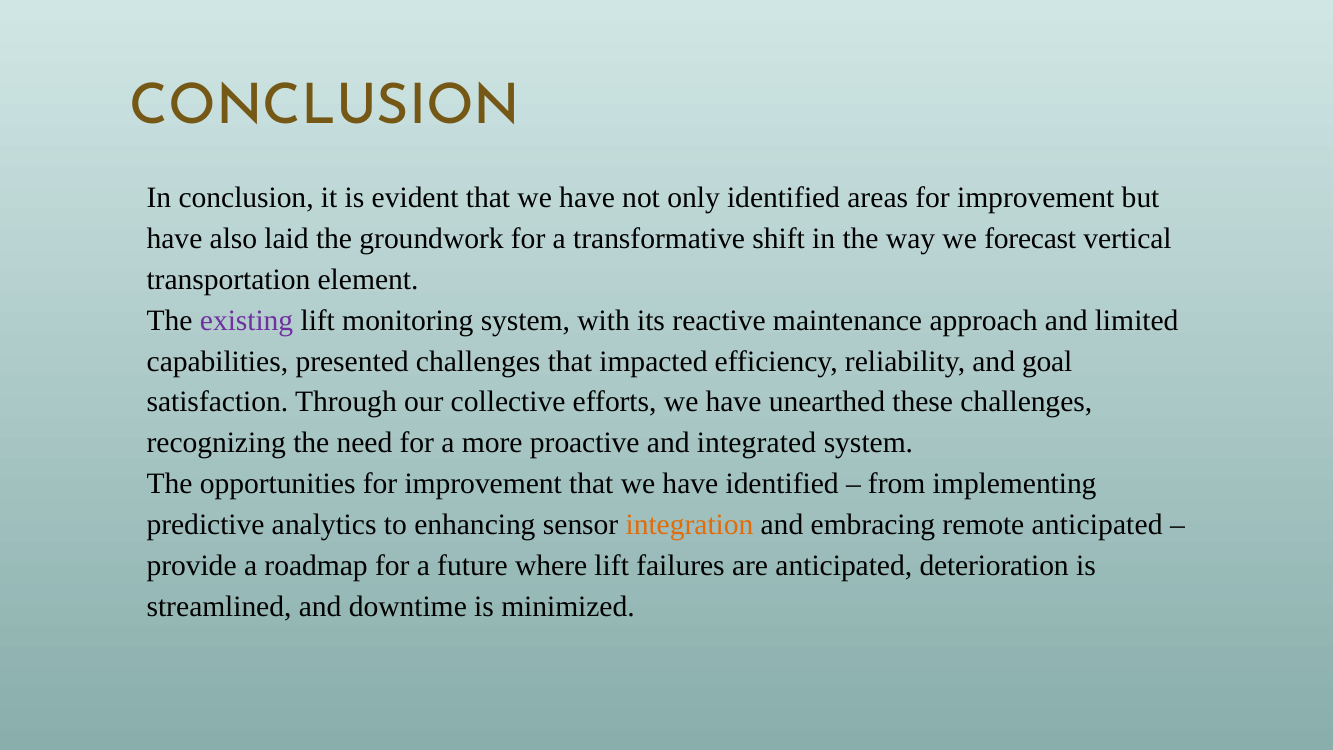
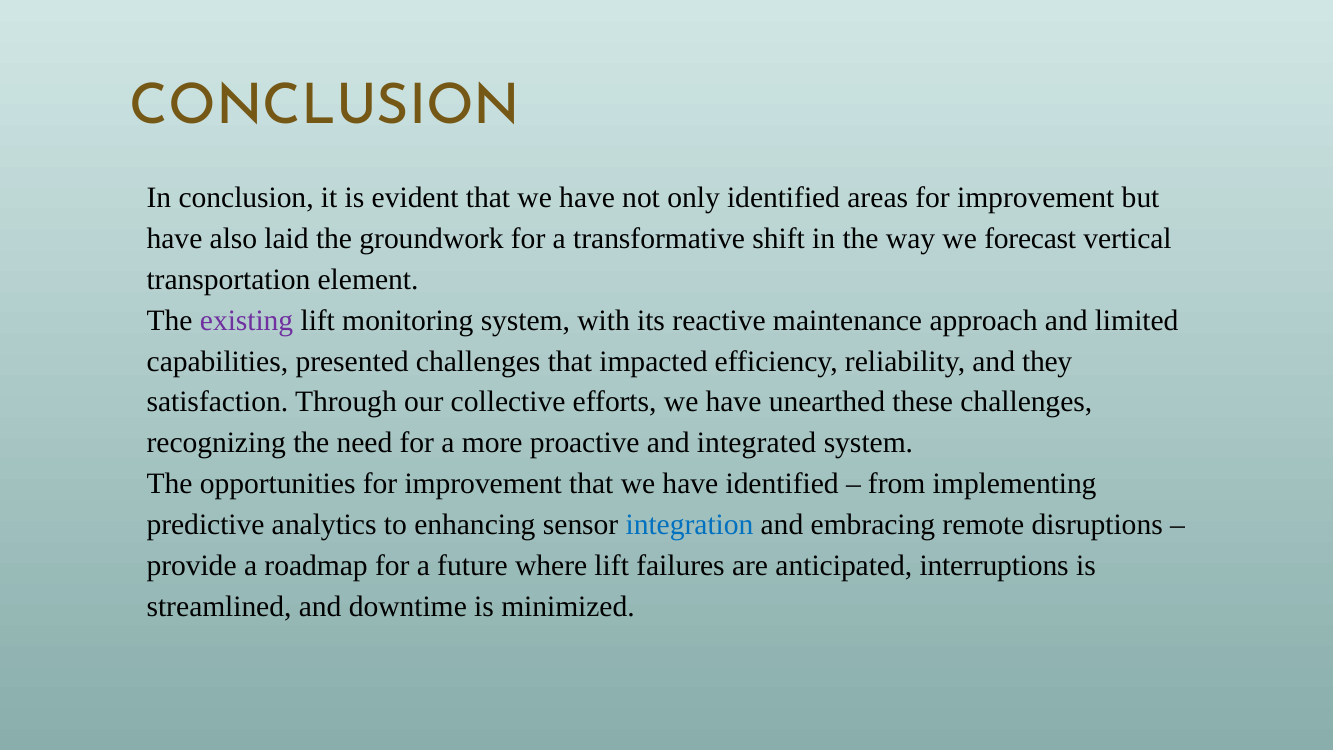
goal: goal -> they (1047, 361)
integration colour: orange -> blue (690, 524)
remote anticipated: anticipated -> disruptions (1097, 524)
deterioration: deterioration -> interruptions (994, 565)
